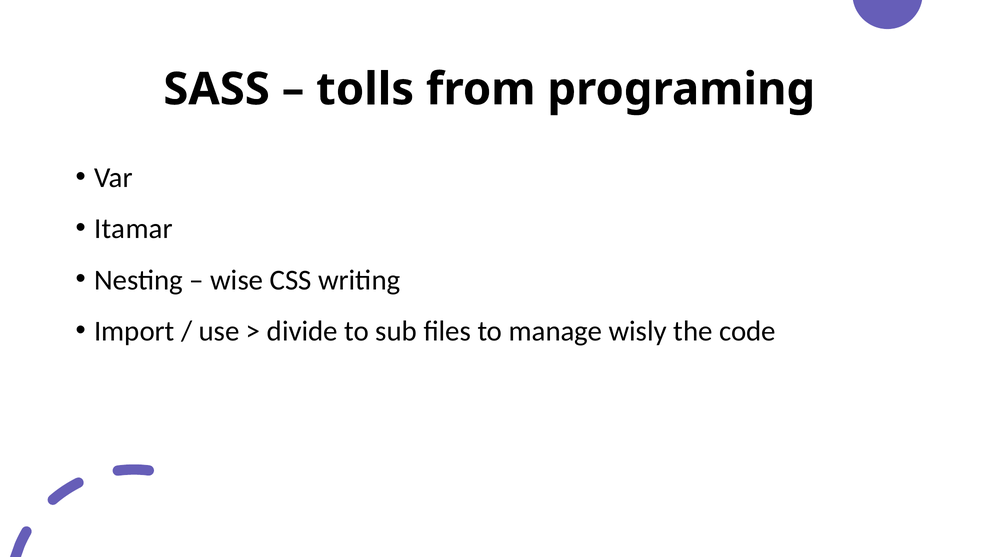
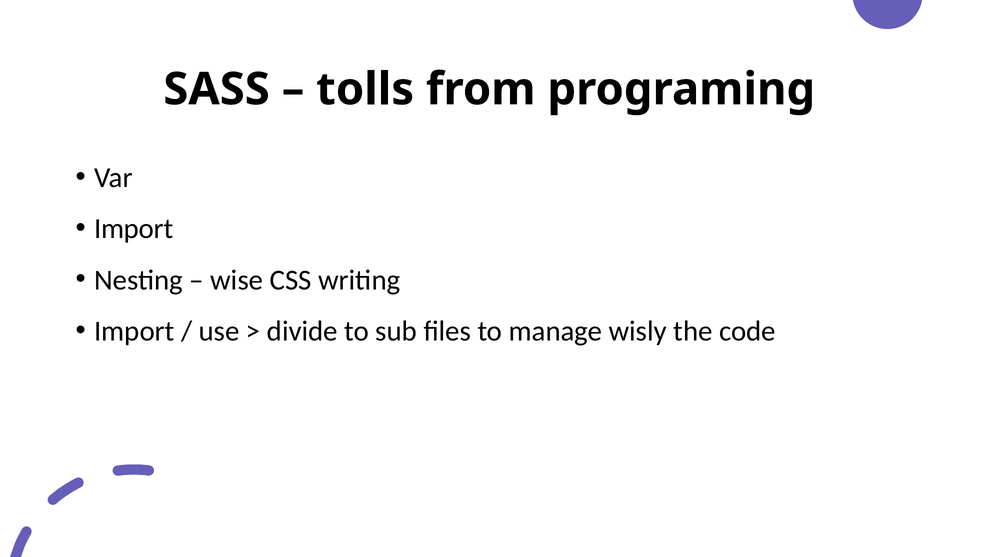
Itamar: Itamar -> Import (134, 229)
